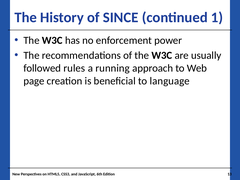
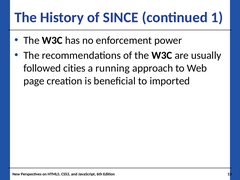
rules: rules -> cities (74, 68)
language: language -> imported (170, 81)
